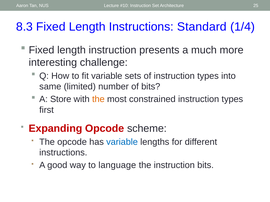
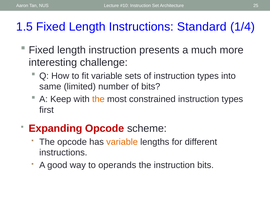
8.3: 8.3 -> 1.5 (24, 27)
Store: Store -> Keep (61, 99)
variable colour: blue -> orange (122, 142)
language: language -> operands (117, 166)
